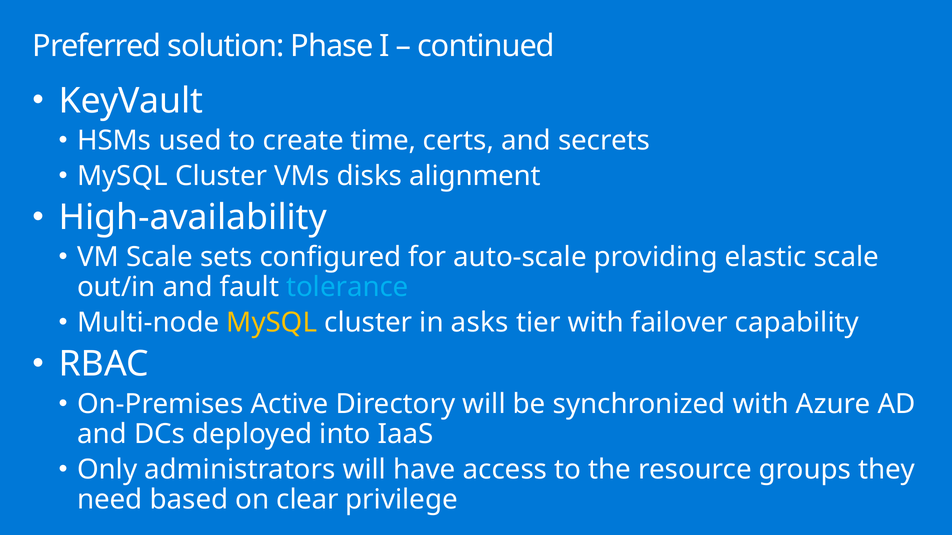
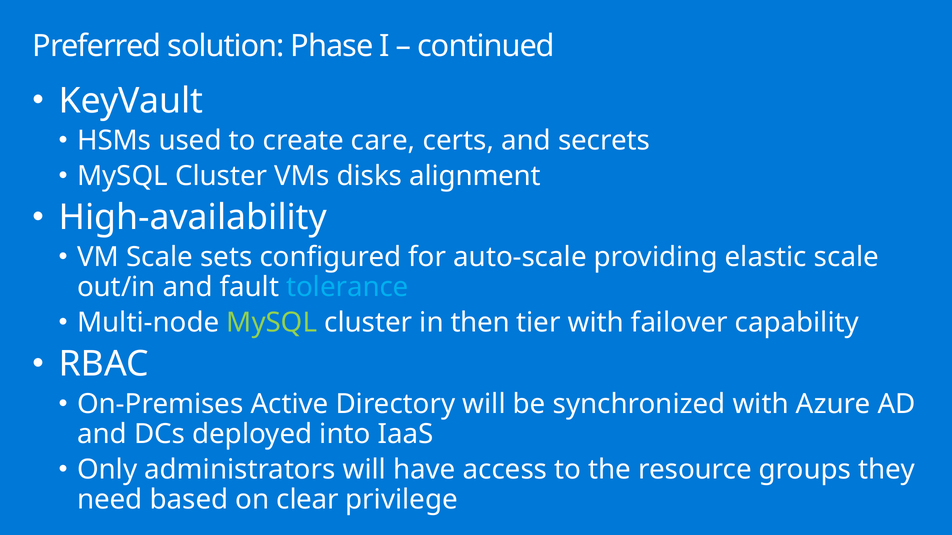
time: time -> care (383, 141)
MySQL colour: yellow -> light green (272, 323)
asks: asks -> then (480, 323)
